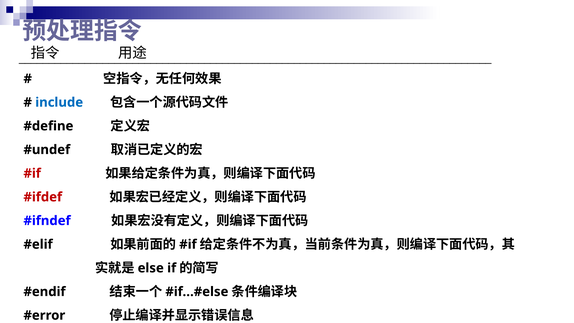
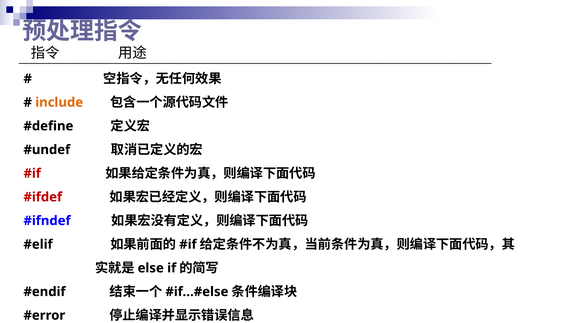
include colour: blue -> orange (59, 102)
